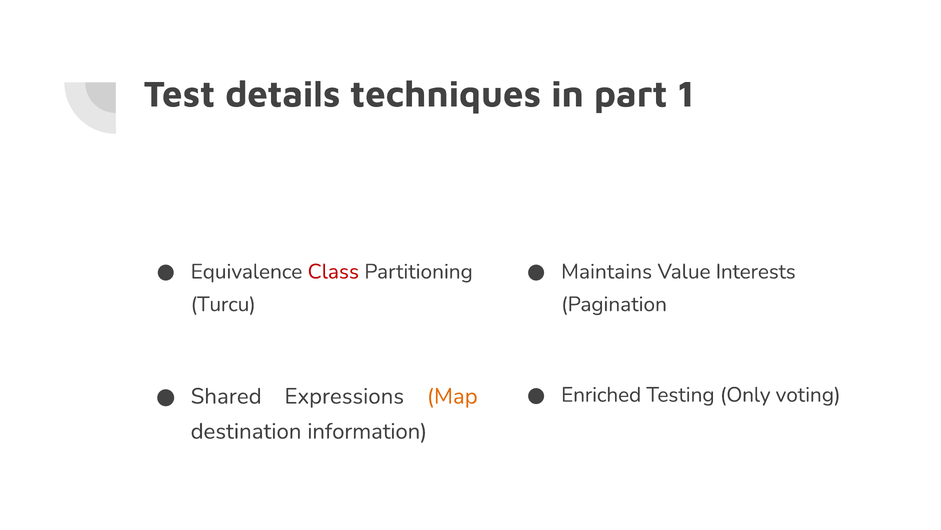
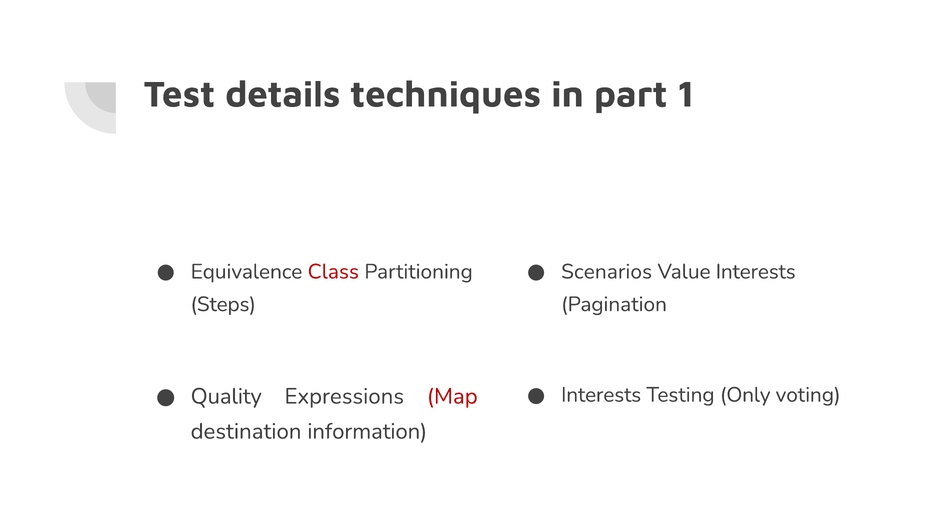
Maintains: Maintains -> Scenarios (607, 271)
Turcu: Turcu -> Steps (223, 304)
Enriched: Enriched -> Interests (601, 394)
Shared: Shared -> Quality (226, 396)
Map colour: orange -> red (452, 396)
